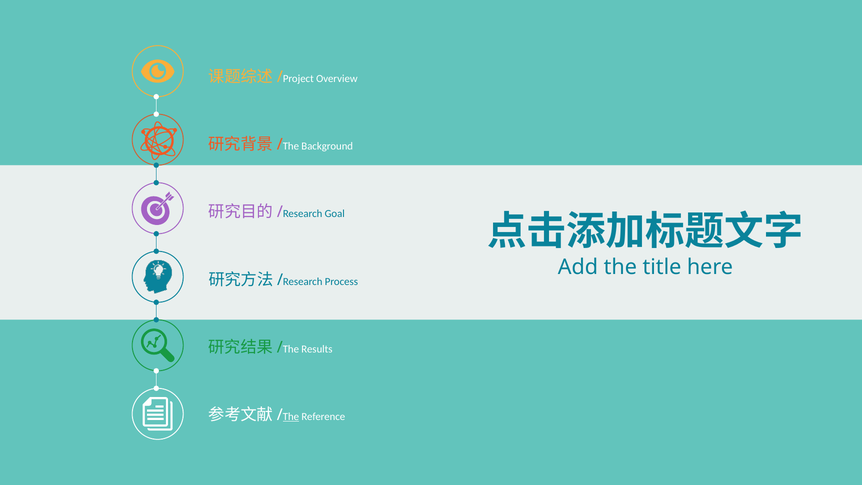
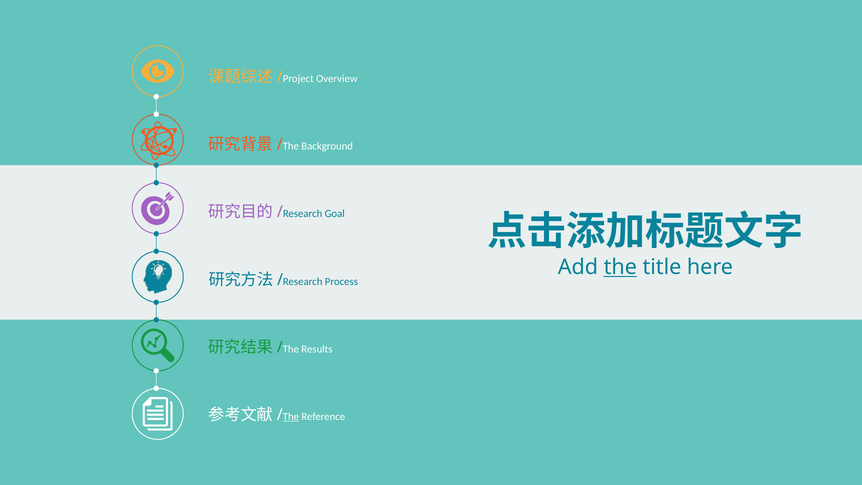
the underline: none -> present (620, 267)
